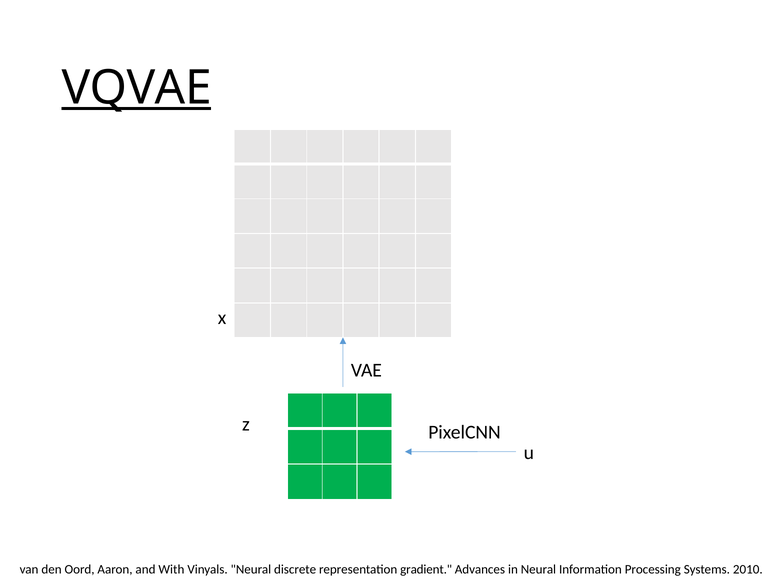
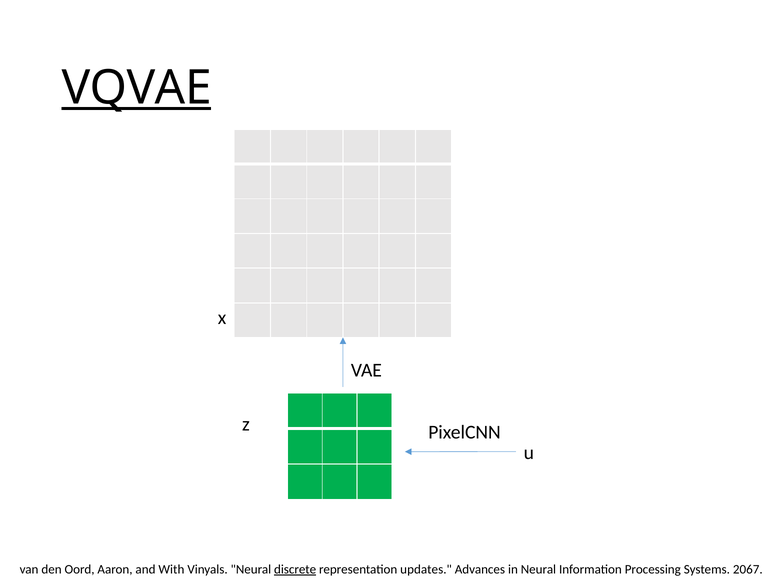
discrete underline: none -> present (295, 569)
gradient: gradient -> updates (426, 569)
2010: 2010 -> 2067 (748, 569)
